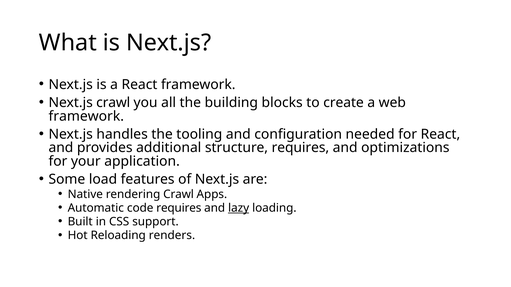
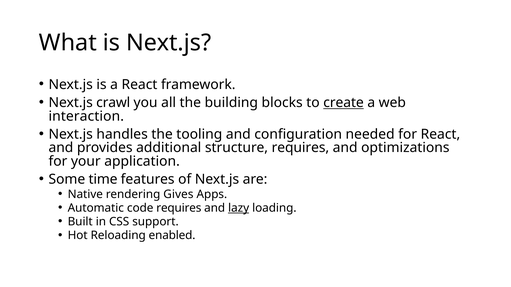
create underline: none -> present (344, 103)
framework: framework -> interaction (86, 116)
load: load -> time (103, 180)
rendering Crawl: Crawl -> Gives (178, 195)
renders: renders -> enabled (172, 236)
